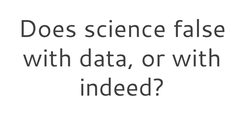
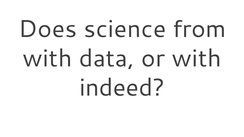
false: false -> from (199, 29)
